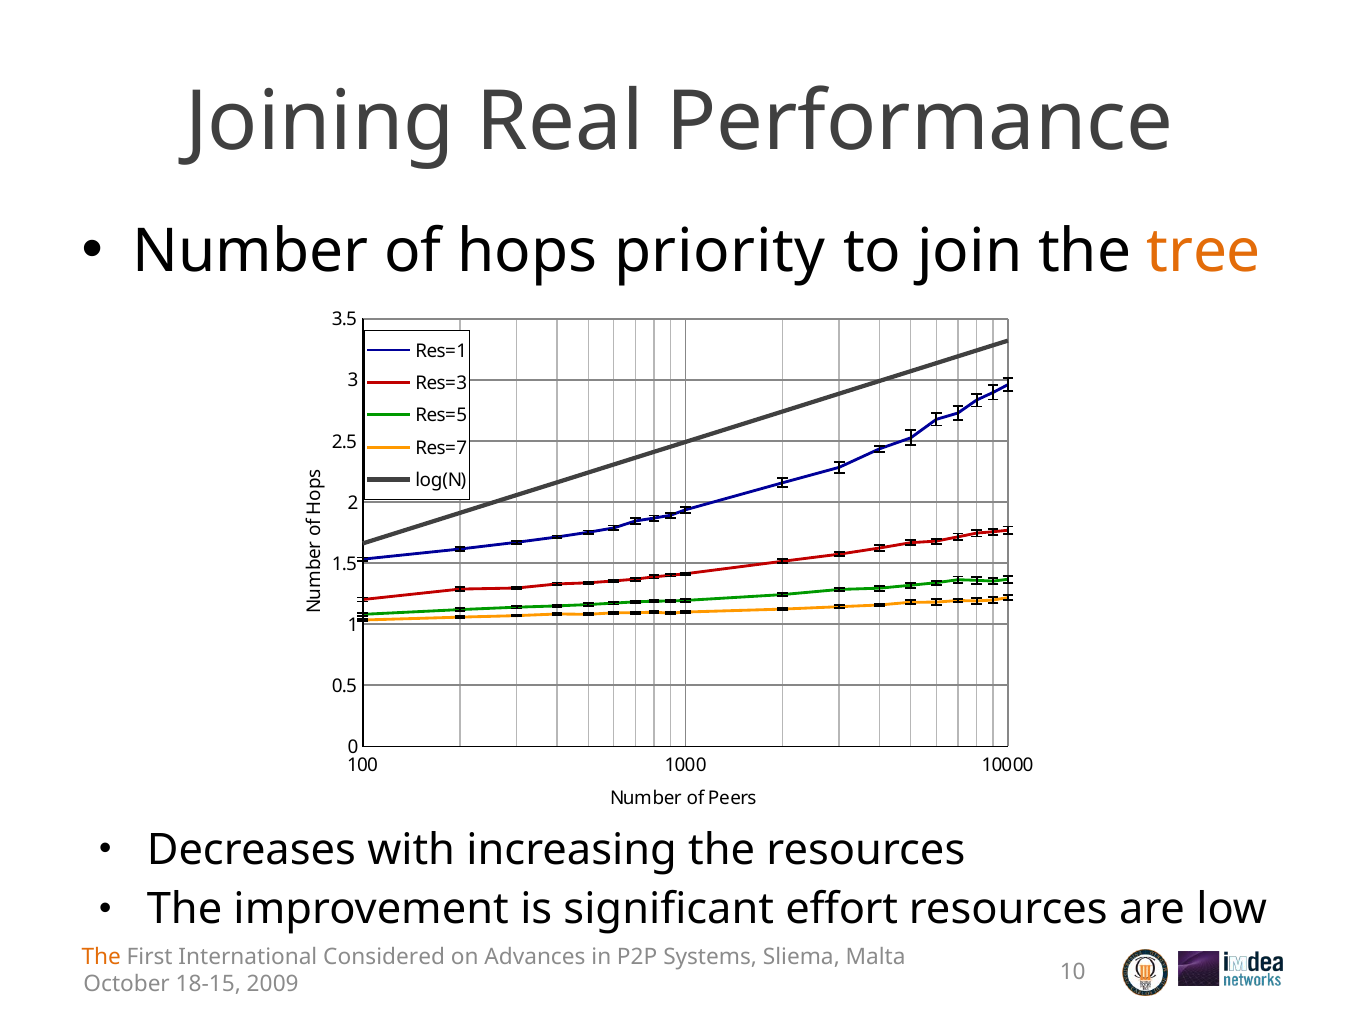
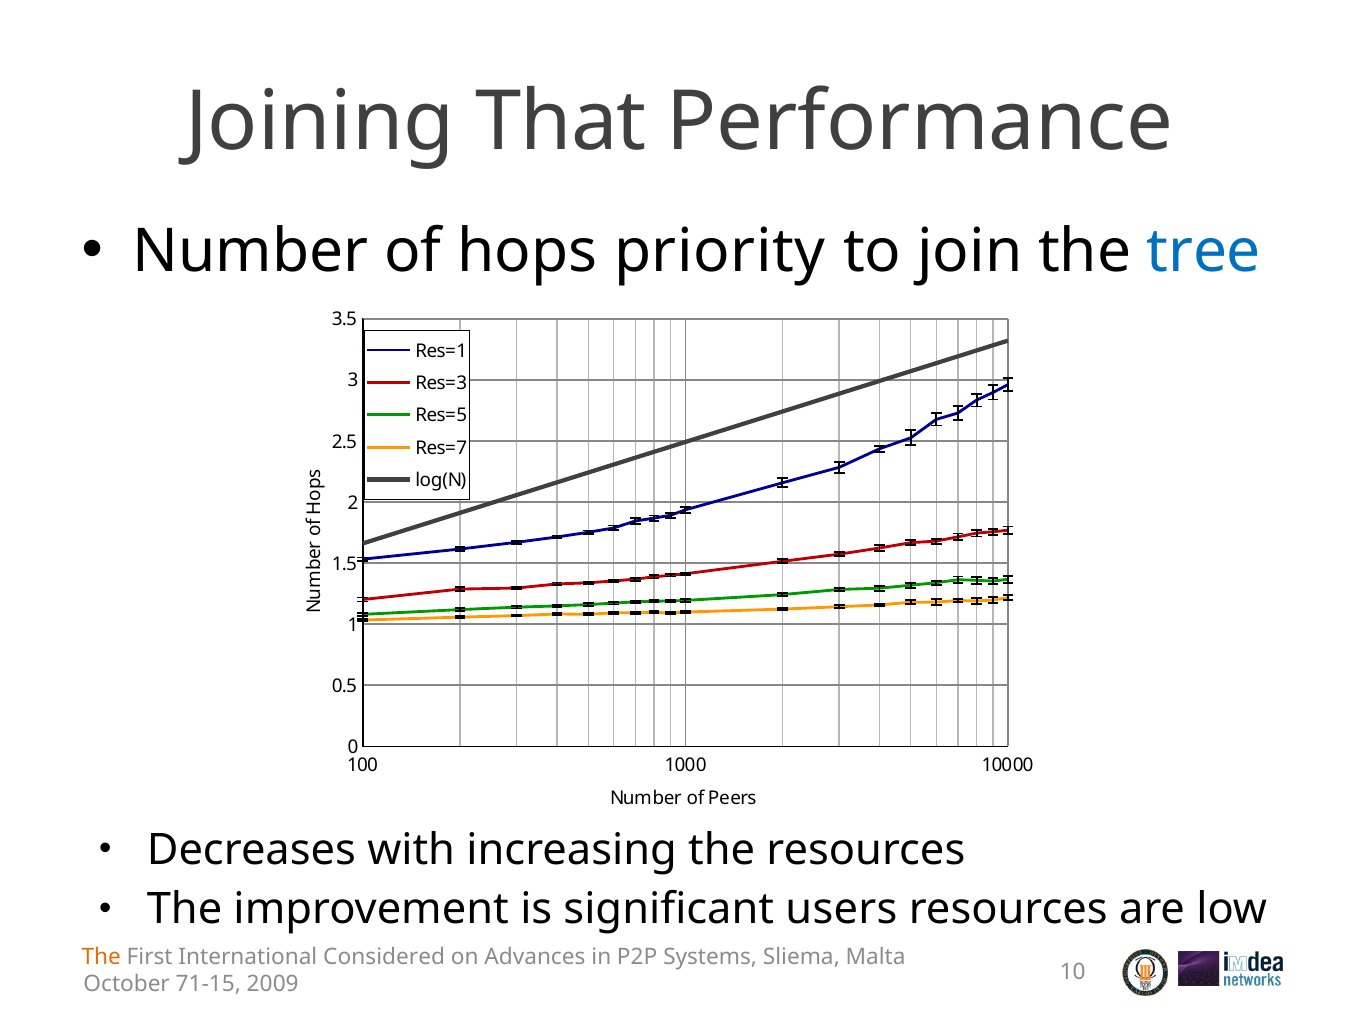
Real: Real -> That (561, 123)
tree colour: orange -> blue (1204, 251)
effort: effort -> users (841, 910)
18-15: 18-15 -> 71-15 (208, 984)
